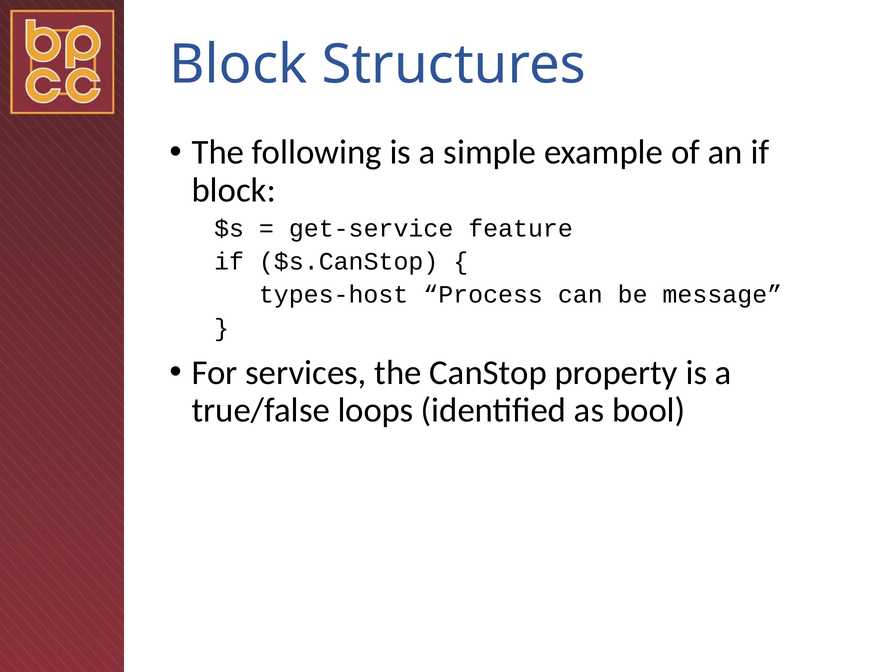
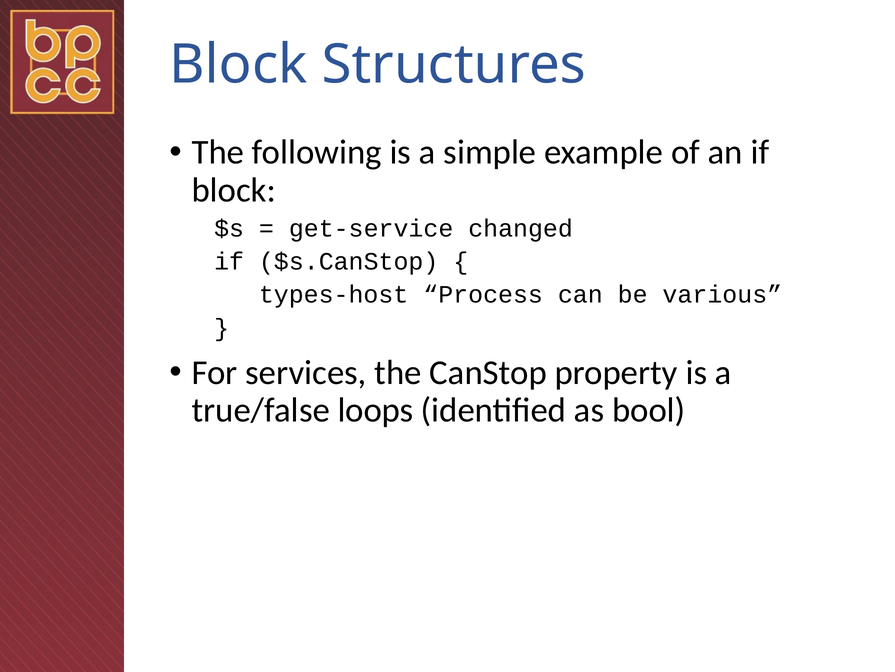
feature: feature -> changed (521, 228)
message: message -> various (722, 294)
